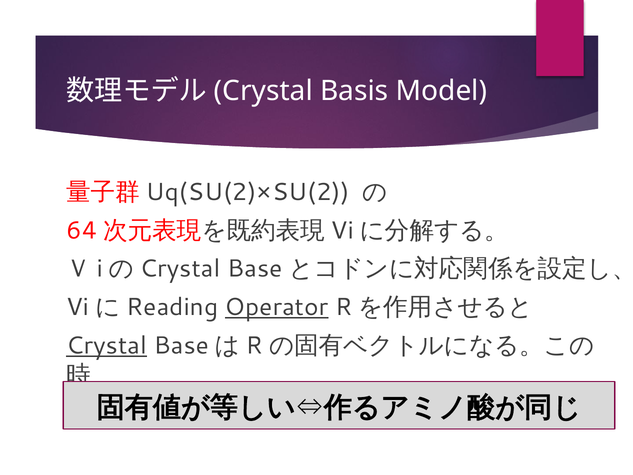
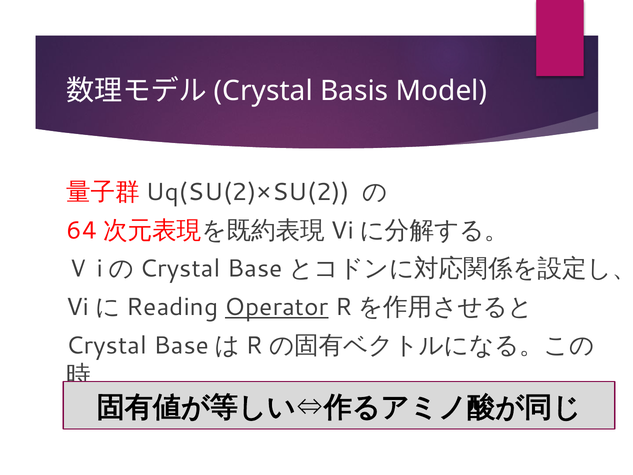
Crystal underline: present -> none (107, 345)
